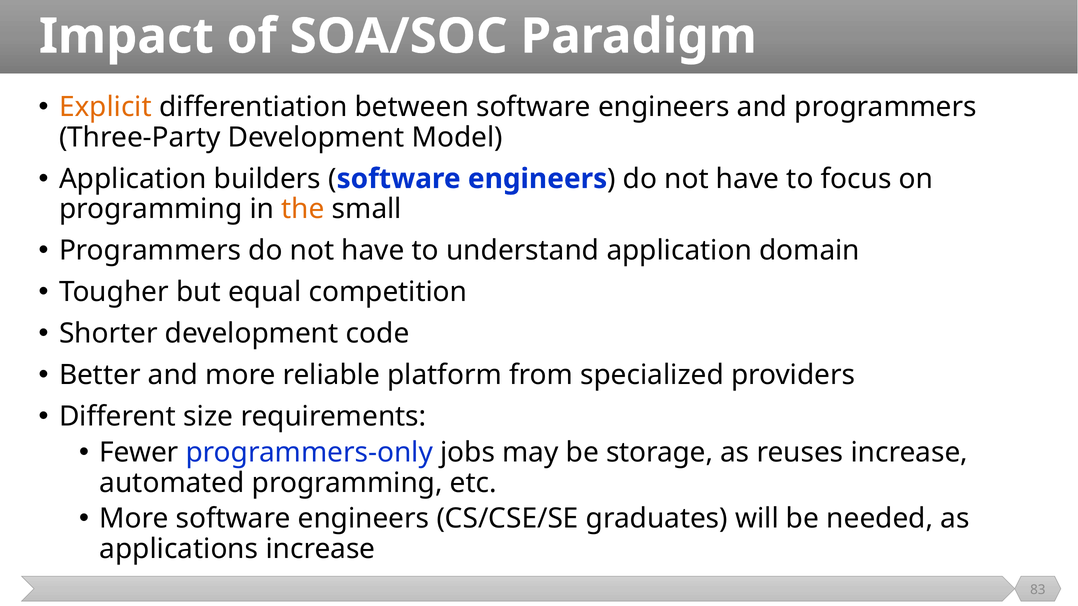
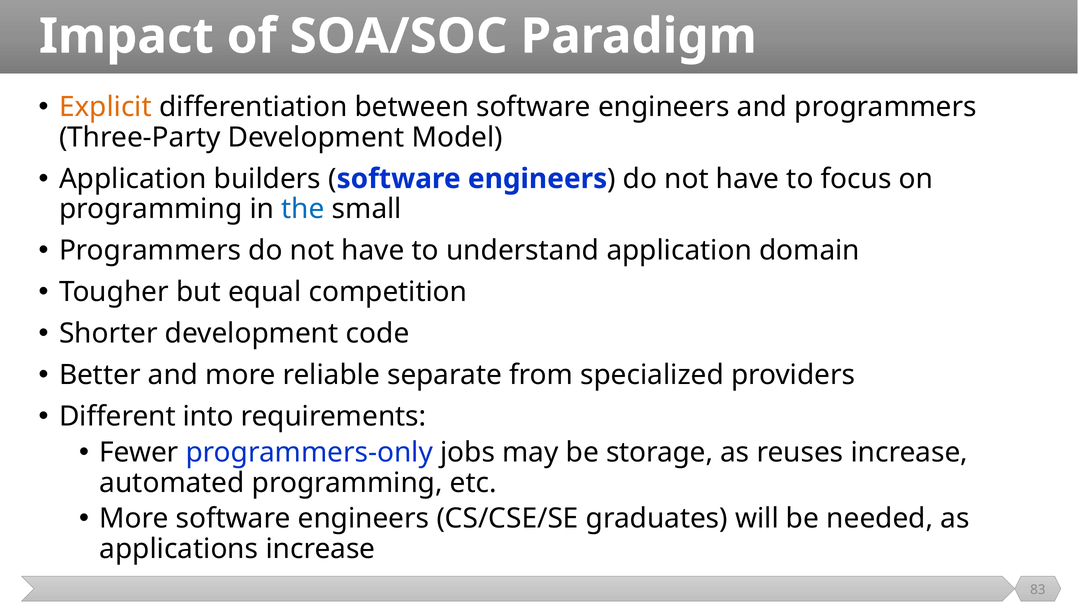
the colour: orange -> blue (303, 209)
platform: platform -> separate (445, 375)
size: size -> into (208, 417)
